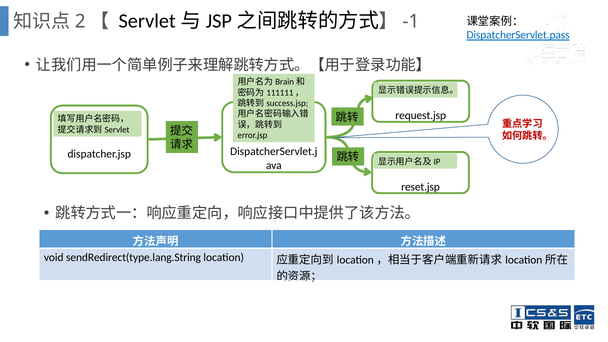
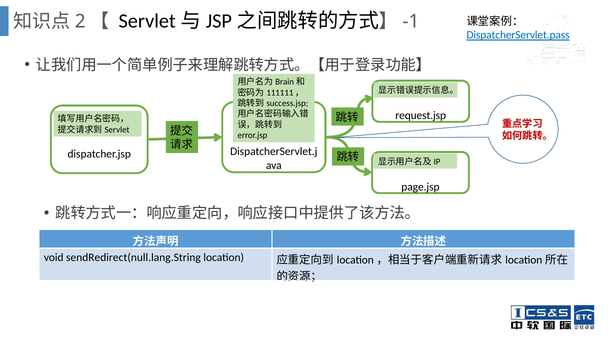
reset.jsp: reset.jsp -> page.jsp (420, 187)
sendRedirect(type.lang.String: sendRedirect(type.lang.String -> sendRedirect(null.lang.String (133, 258)
